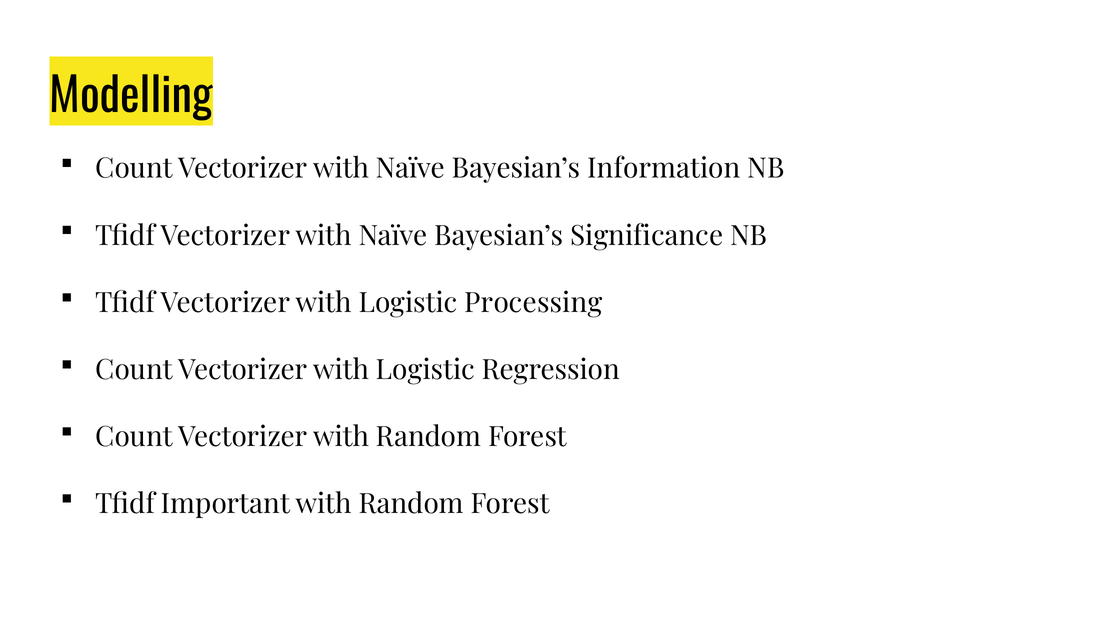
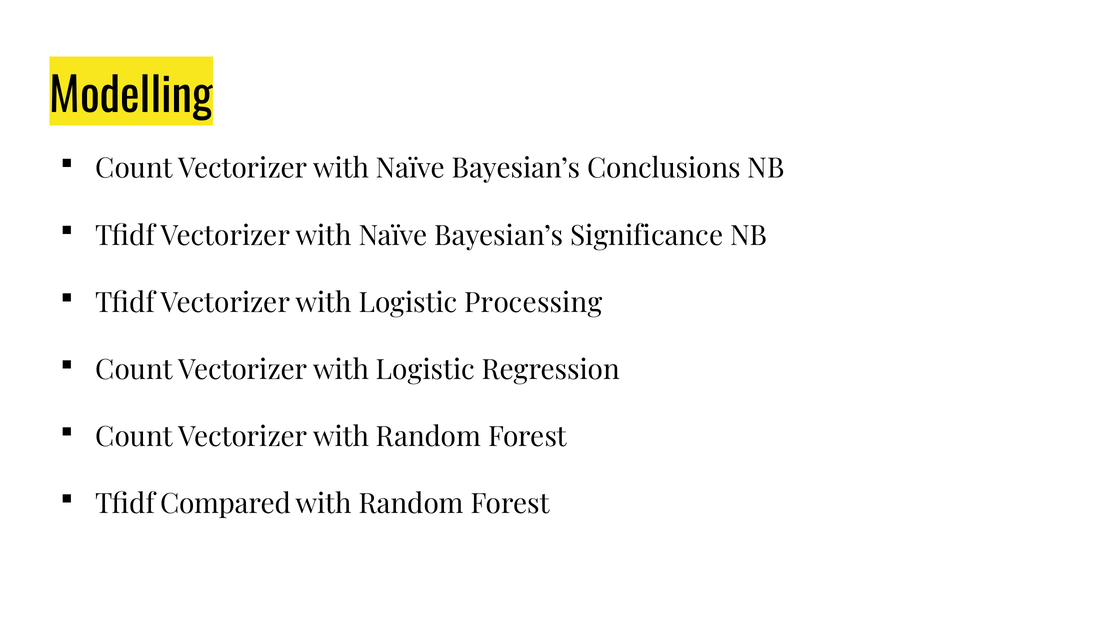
Information: Information -> Conclusions (664, 169)
Important: Important -> Compared (226, 504)
